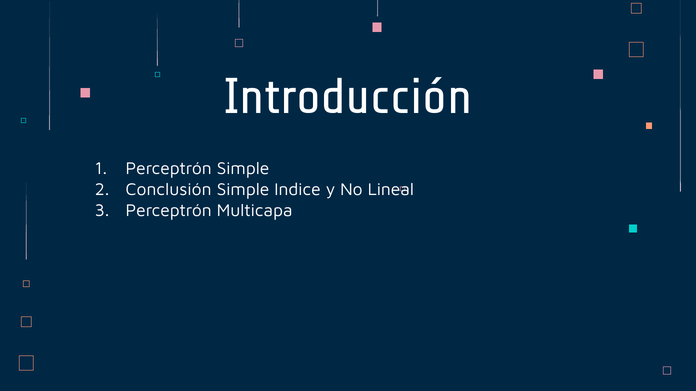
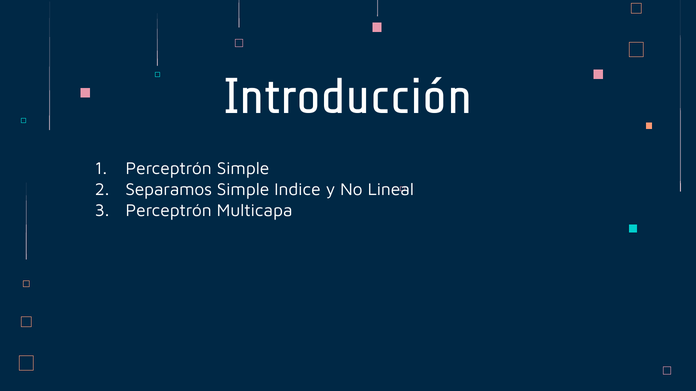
Conclusión: Conclusión -> Separamos (169, 190)
